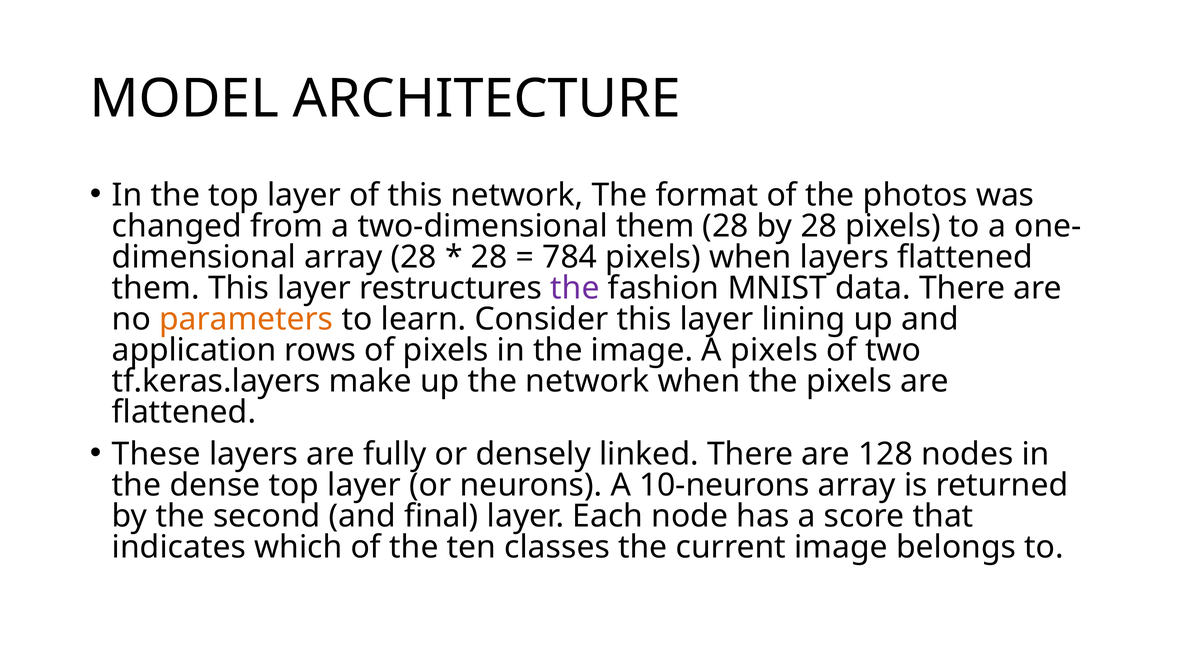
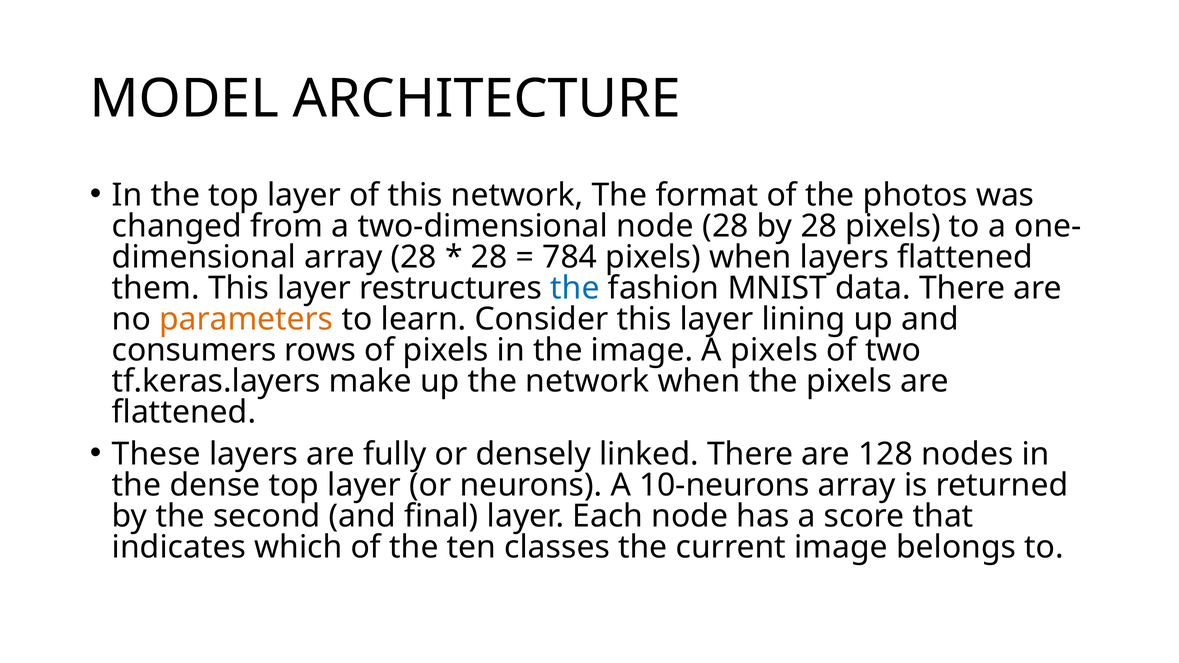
two-dimensional them: them -> node (655, 226)
the colour: purple -> blue (575, 288)
application: application -> consumers (194, 350)
